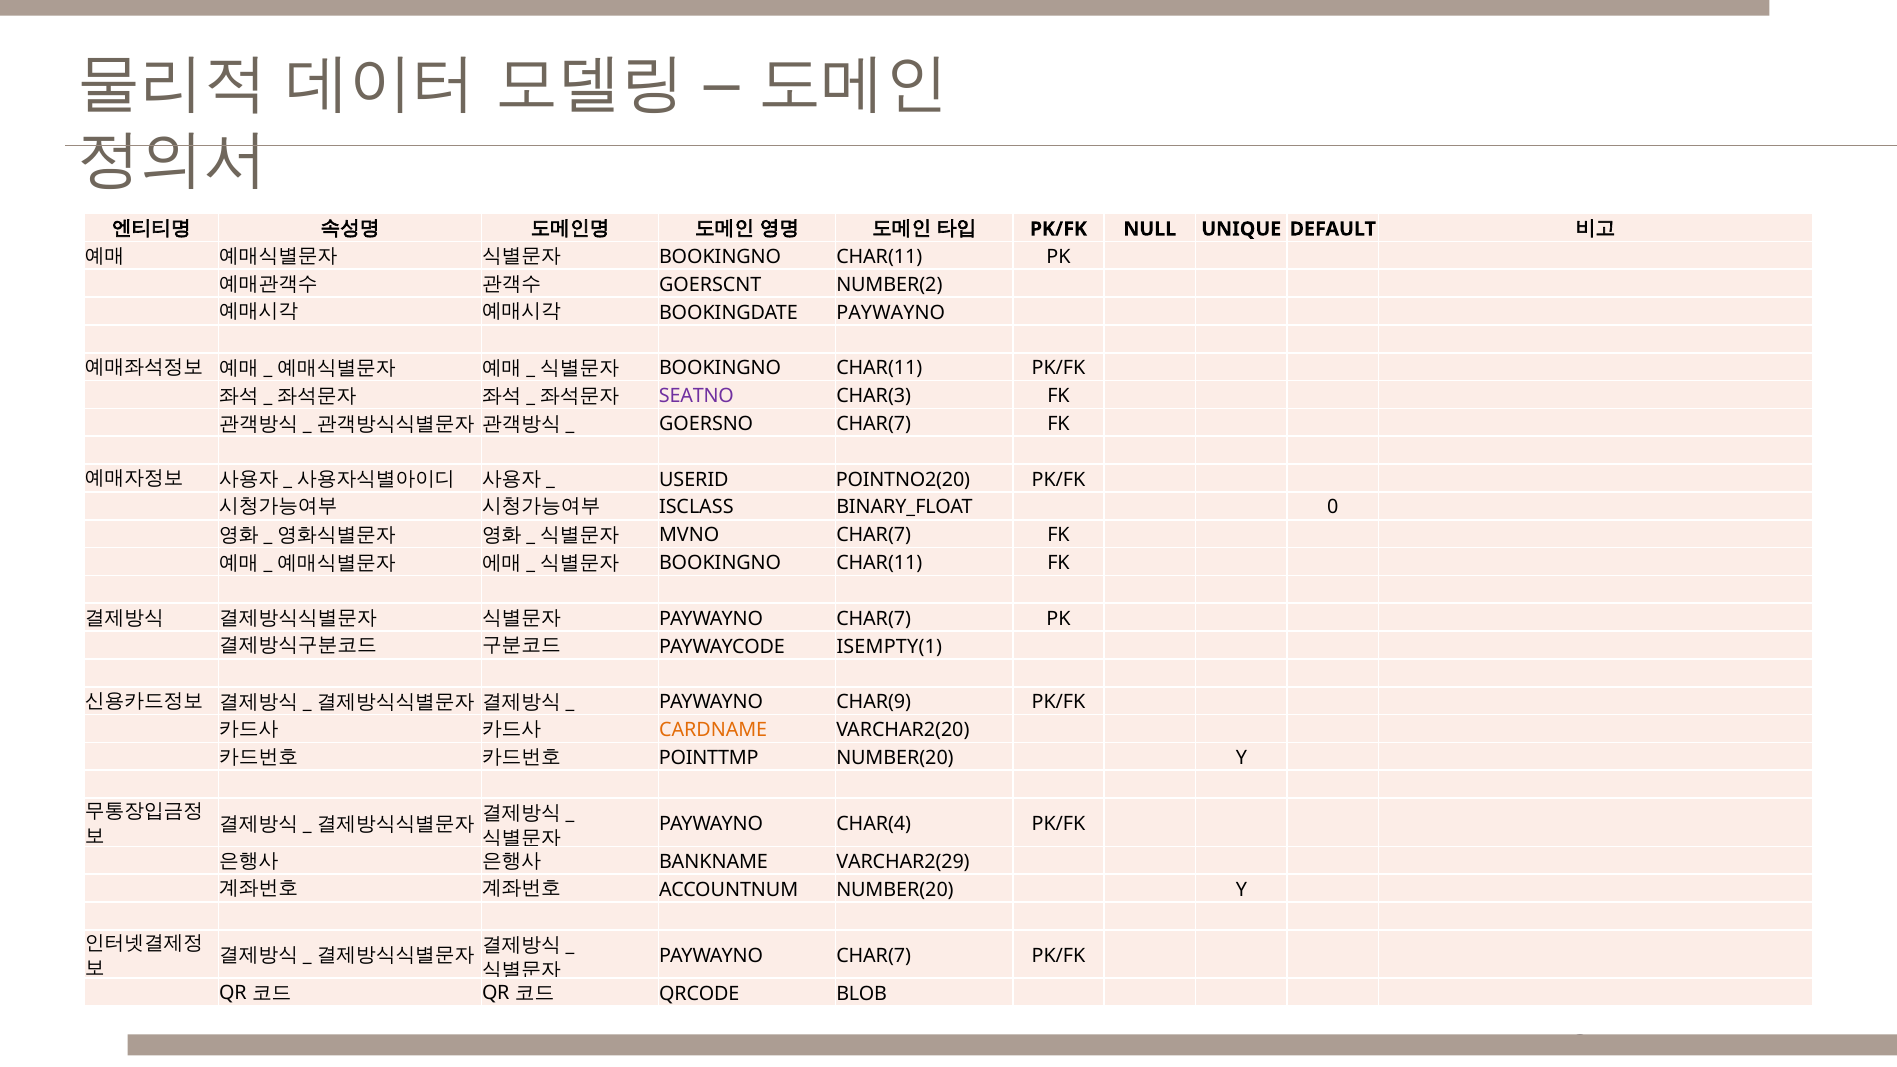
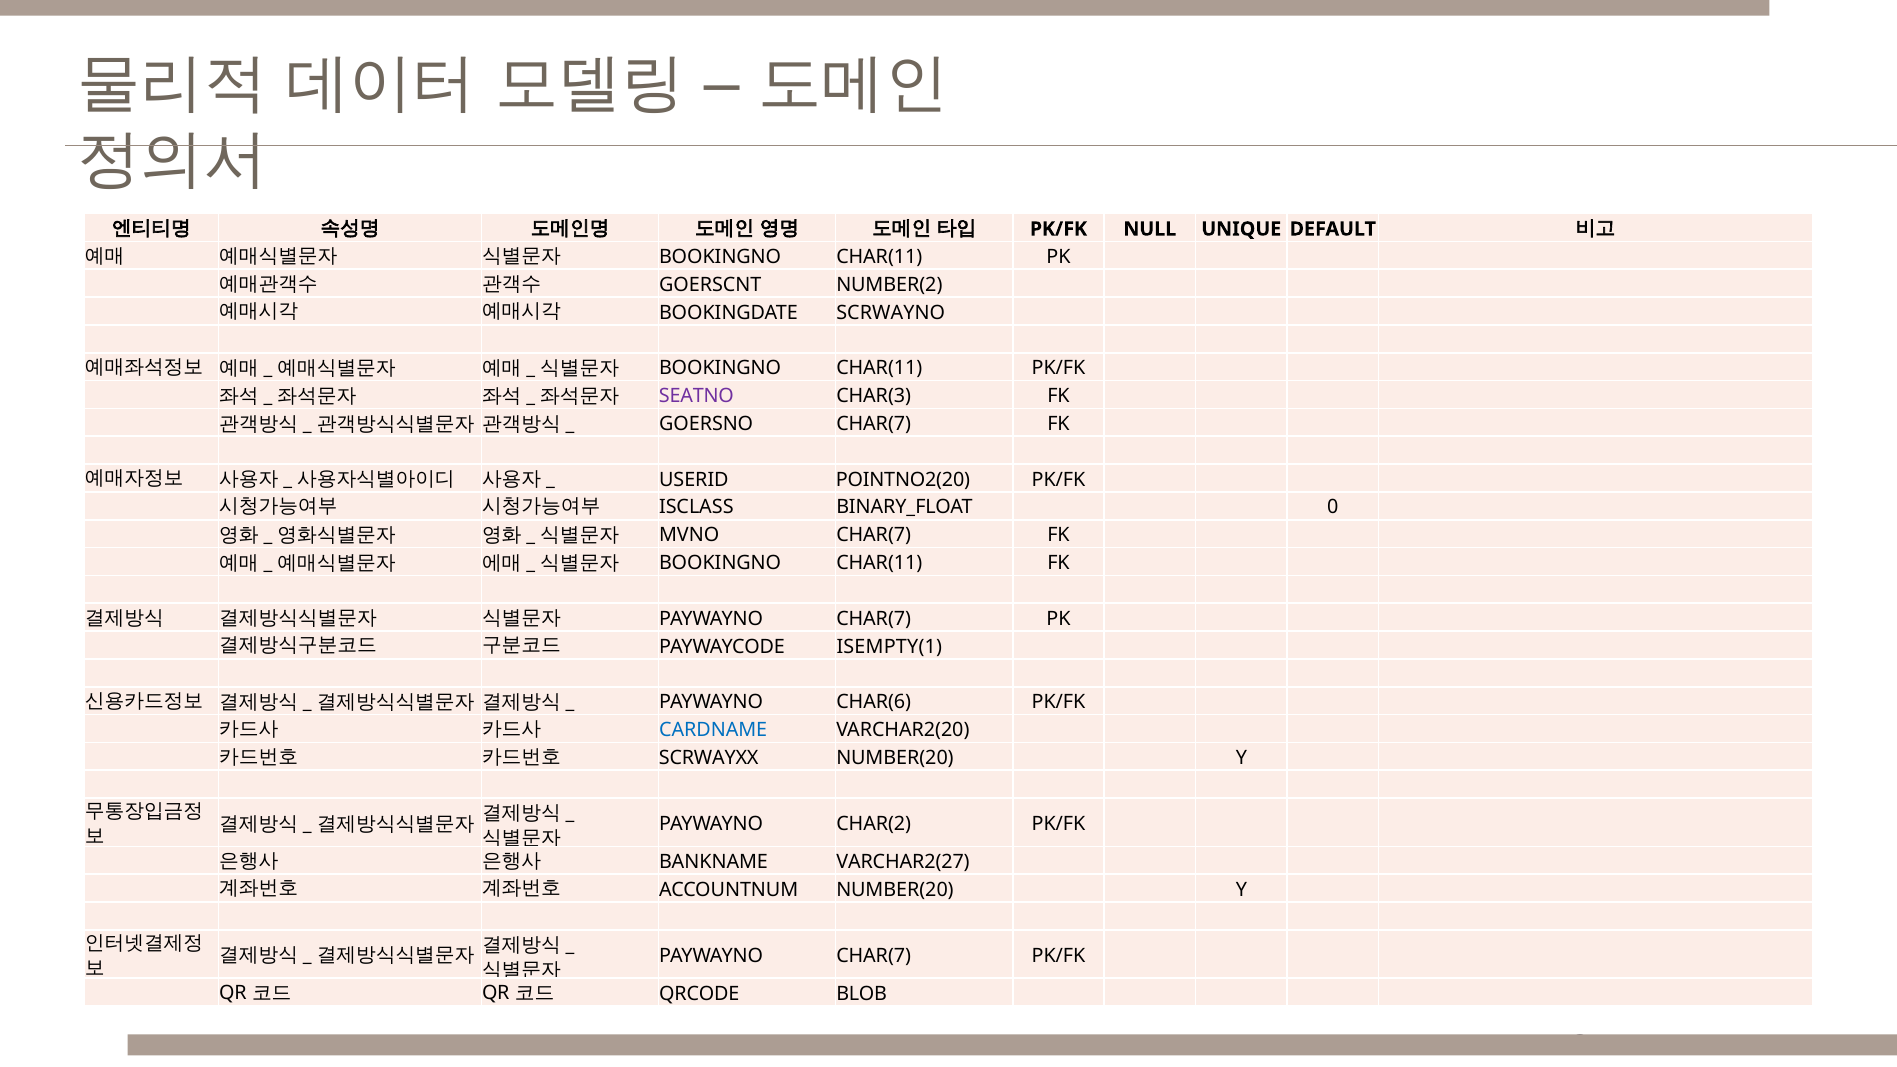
BOOKINGDATE PAYWAYNO: PAYWAYNO -> SCRWAYNO (891, 313)
CHAR(9: CHAR(9 -> CHAR(6 (874, 702)
CARDNAME colour: orange -> blue (713, 730)
POINTTMP: POINTTMP -> SCRWAYXX (709, 758)
CHAR(4: CHAR(4 -> CHAR(2 (874, 824)
VARCHAR2(29: VARCHAR2(29 -> VARCHAR2(27 (903, 862)
